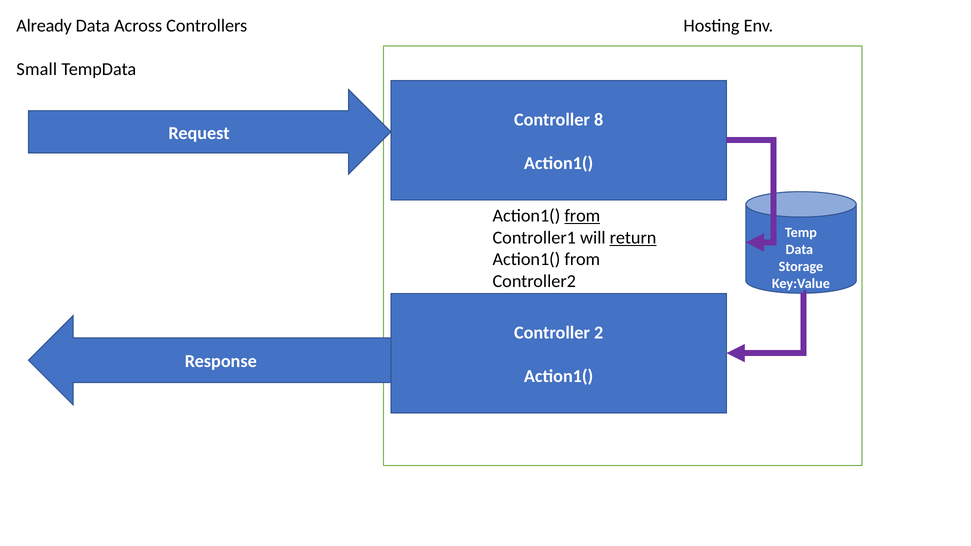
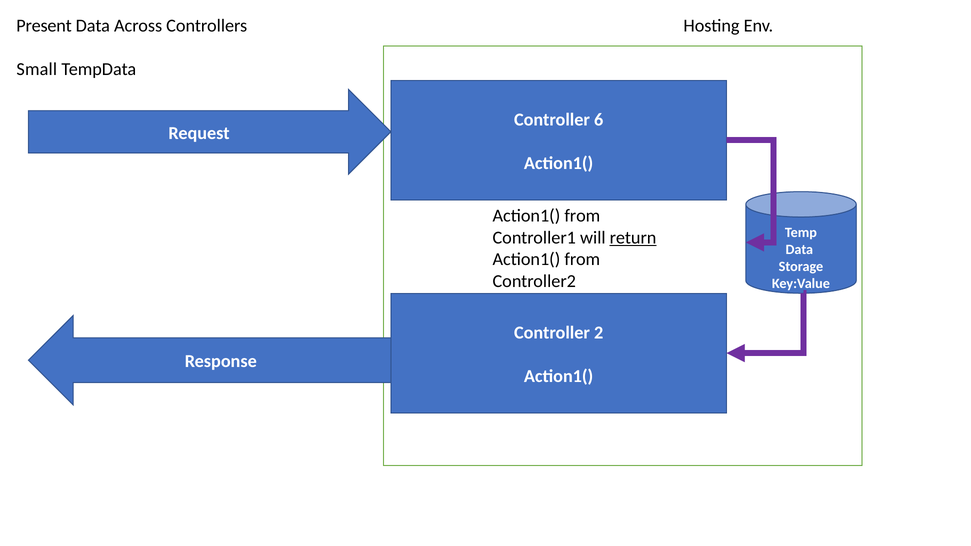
Already: Already -> Present (44, 26)
8: 8 -> 6 (599, 120)
from underline: present -> none (582, 216)
